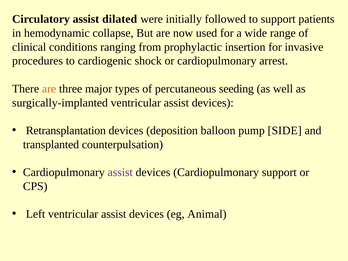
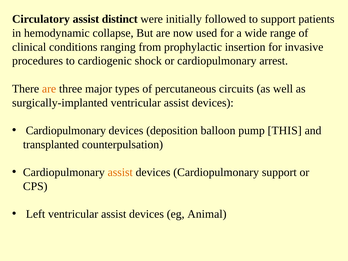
dilated: dilated -> distinct (120, 19)
seeding: seeding -> circuits (236, 89)
Retransplantation: Retransplantation -> Cardiopulmonary (66, 131)
SIDE: SIDE -> THIS (285, 131)
assist colour: purple -> orange (120, 172)
